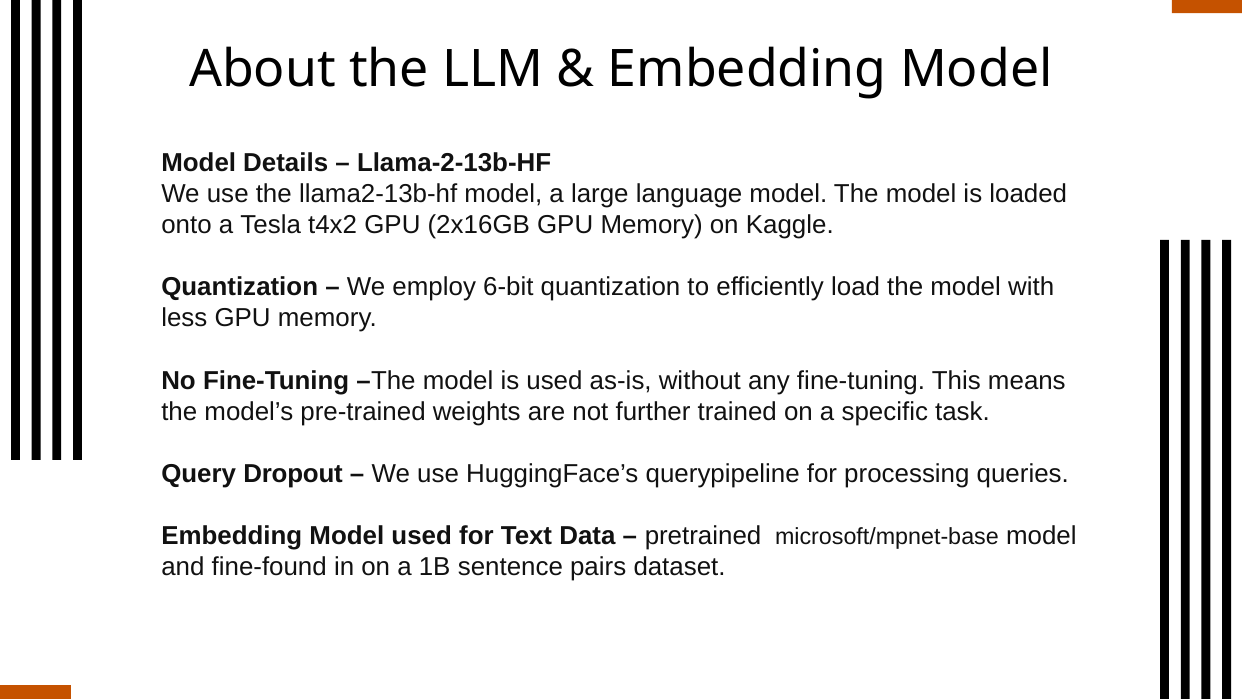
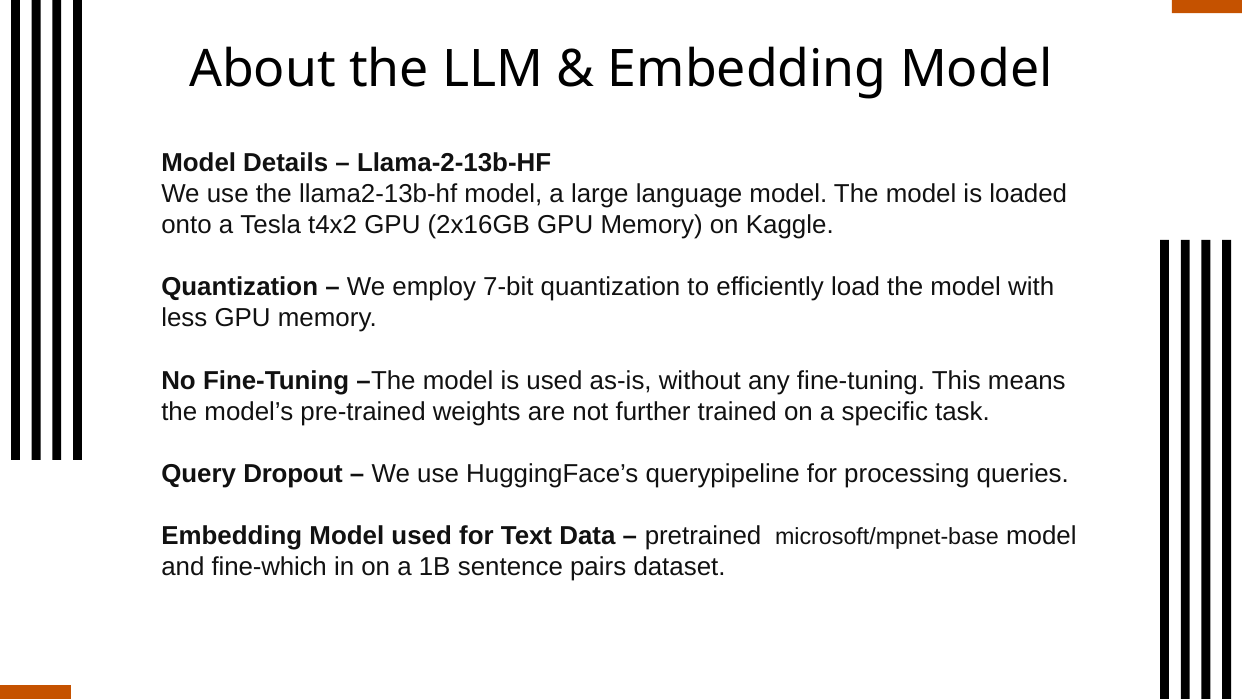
6-bit: 6-bit -> 7-bit (508, 287)
fine-found: fine-found -> fine-which (269, 567)
